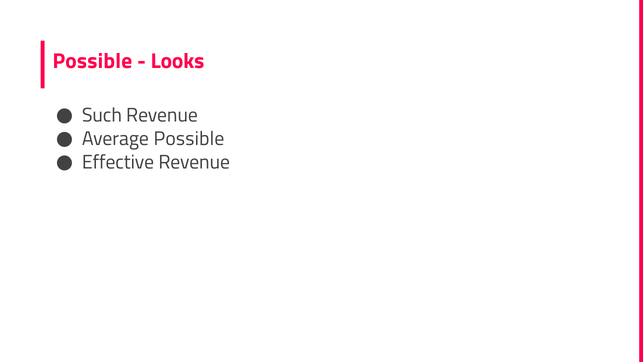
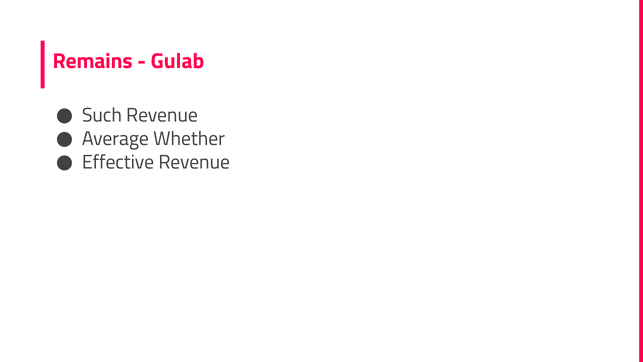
Possible: Possible -> Remains (93, 61)
Looks: Looks -> Gulab (177, 61)
Average Possible: Possible -> Whether (189, 139)
